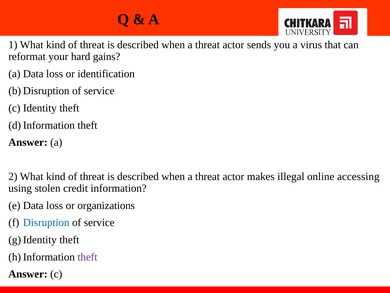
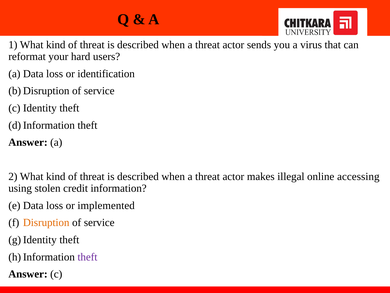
gains: gains -> users (107, 56)
organizations: organizations -> implemented (106, 205)
Disruption colour: blue -> orange (46, 222)
